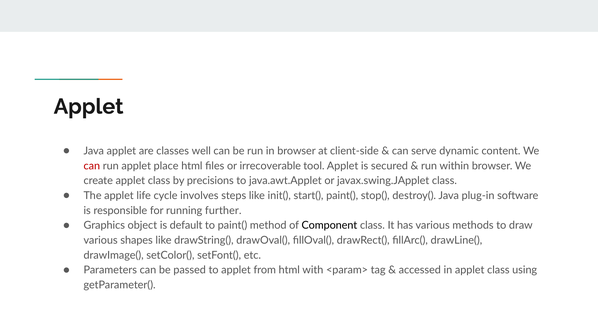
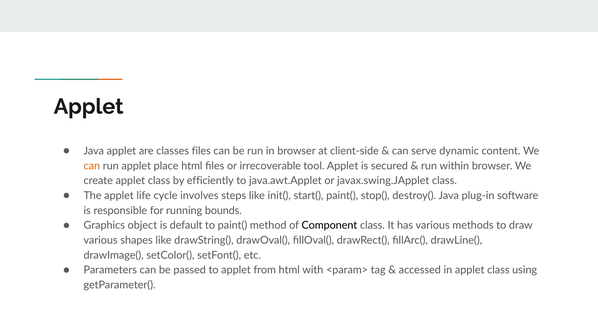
classes well: well -> files (201, 151)
can colour: red -> orange (92, 166)
precisions: precisions -> efficiently (210, 181)
further: further -> bounds (223, 211)
